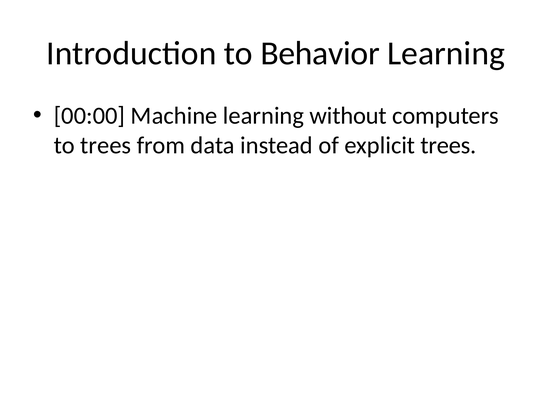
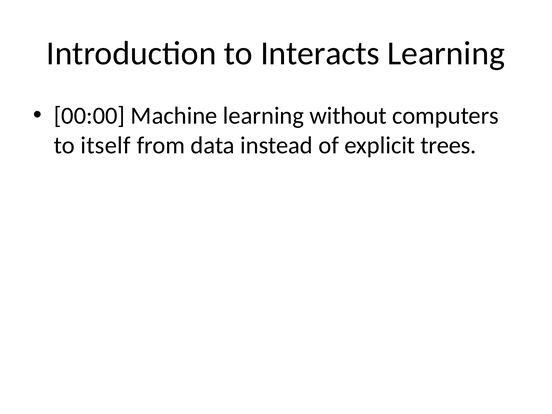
Behavior: Behavior -> Interacts (320, 53)
to trees: trees -> itself (106, 145)
